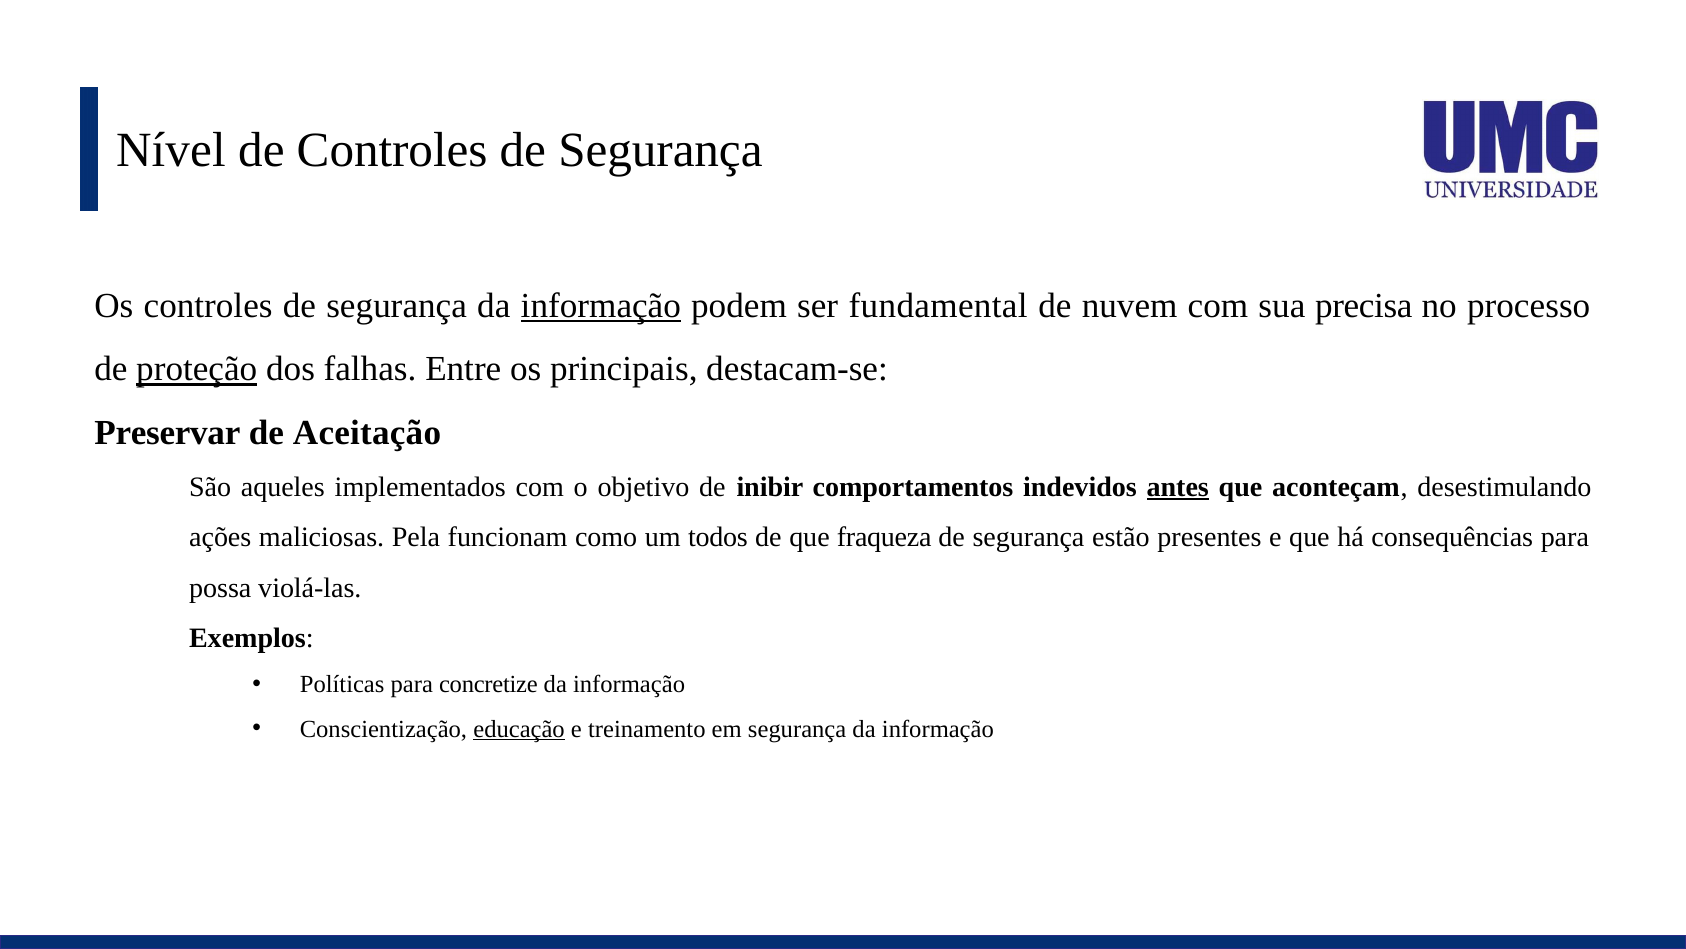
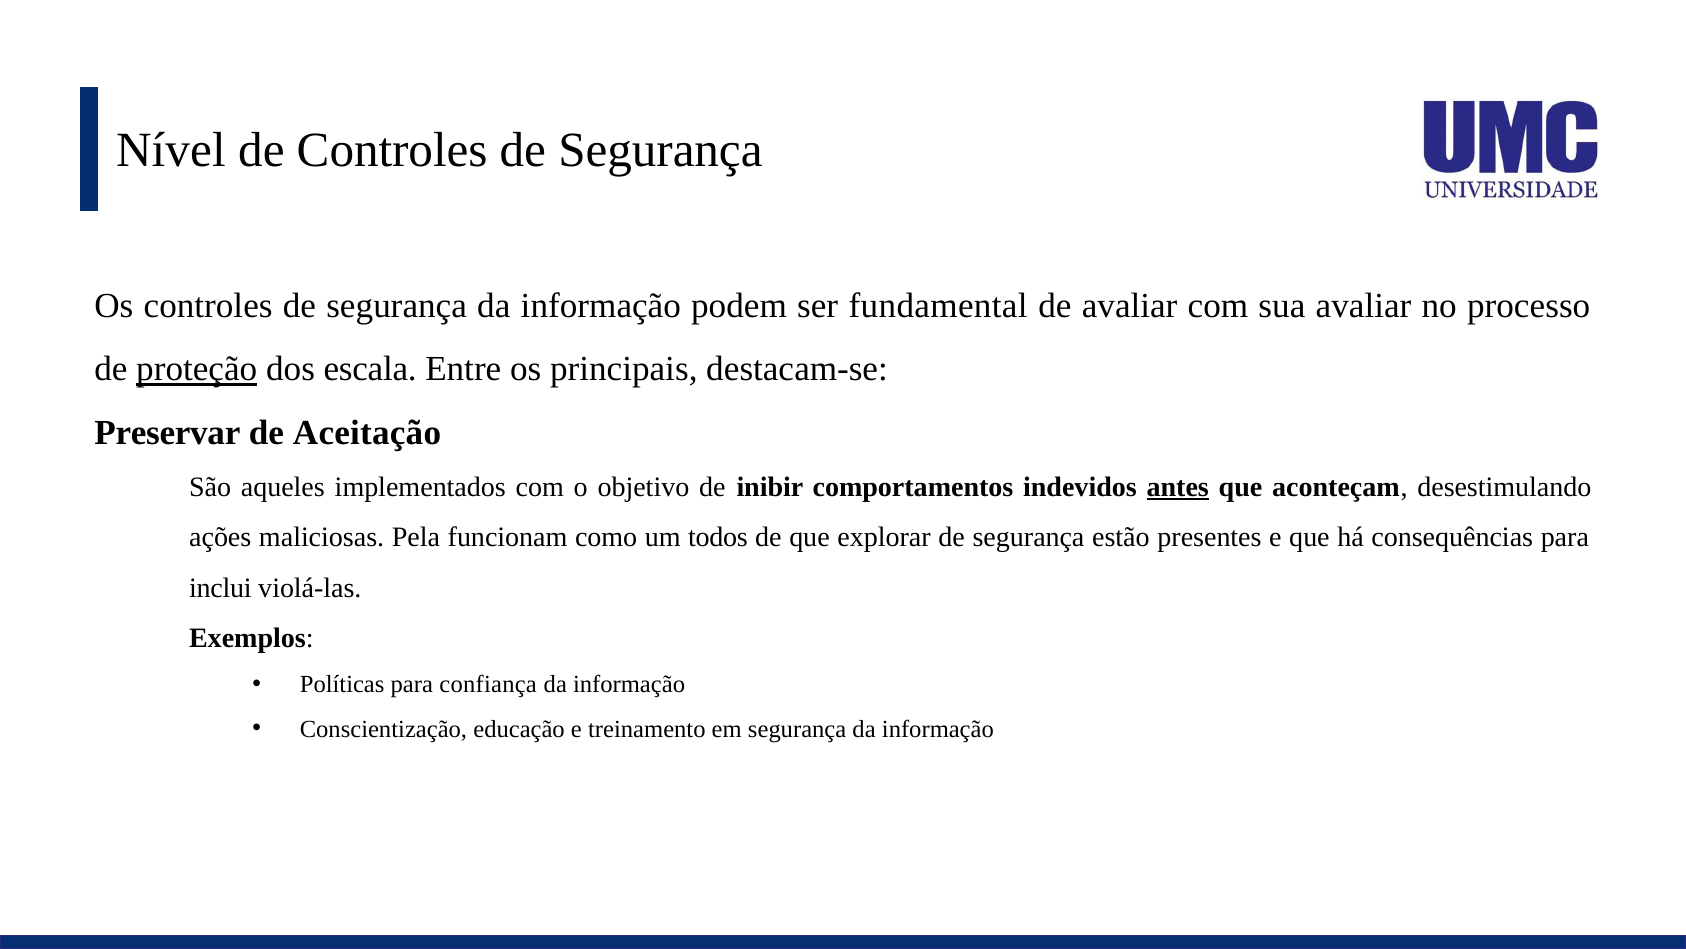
informação underline: present -> none (601, 306)
de nuvem: nuvem -> avaliar (1130, 306)
sua precisa: precisa -> avaliar (1364, 306)
falhas: falhas -> escala (370, 369)
fraqueza: fraqueza -> explorar (884, 537)
possa: possa -> inclui (220, 588)
concretize: concretize -> confiança (488, 684)
educação underline: present -> none (519, 729)
